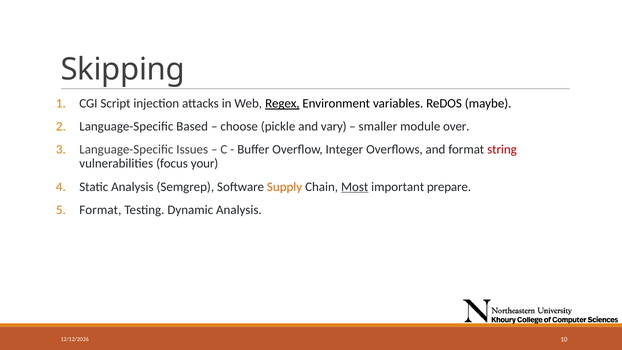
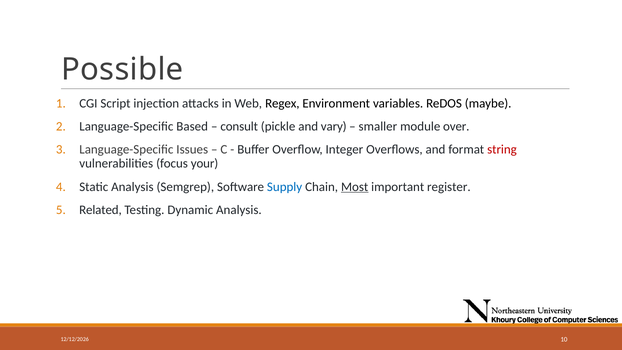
Skipping: Skipping -> Possible (122, 70)
Regex underline: present -> none (282, 103)
choose: choose -> consult (239, 127)
Supply colour: orange -> blue (285, 187)
prepare: prepare -> register (449, 187)
Format: Format -> Related (100, 210)
